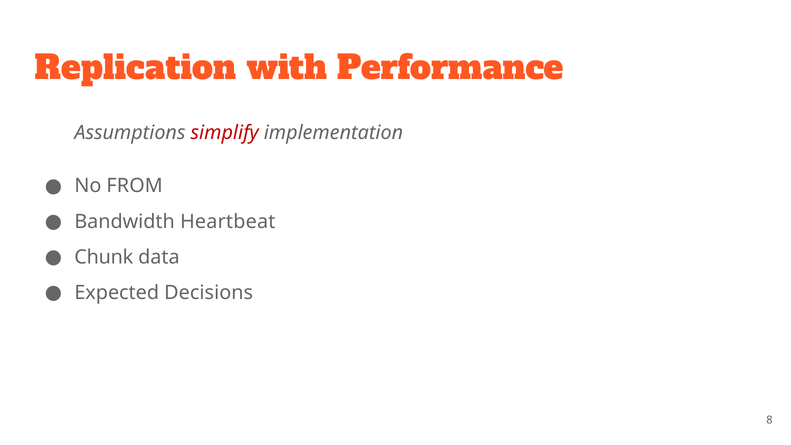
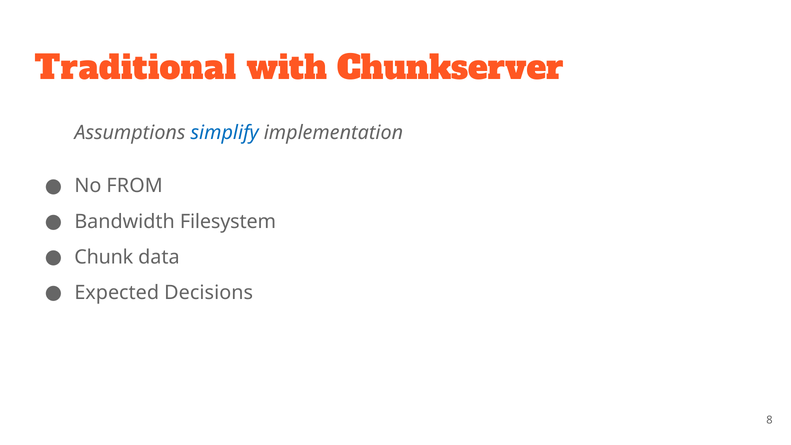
Replication: Replication -> Traditional (136, 68)
Performance: Performance -> Chunkserver (450, 68)
simplify colour: red -> blue (225, 133)
Heartbeat: Heartbeat -> Filesystem (228, 221)
